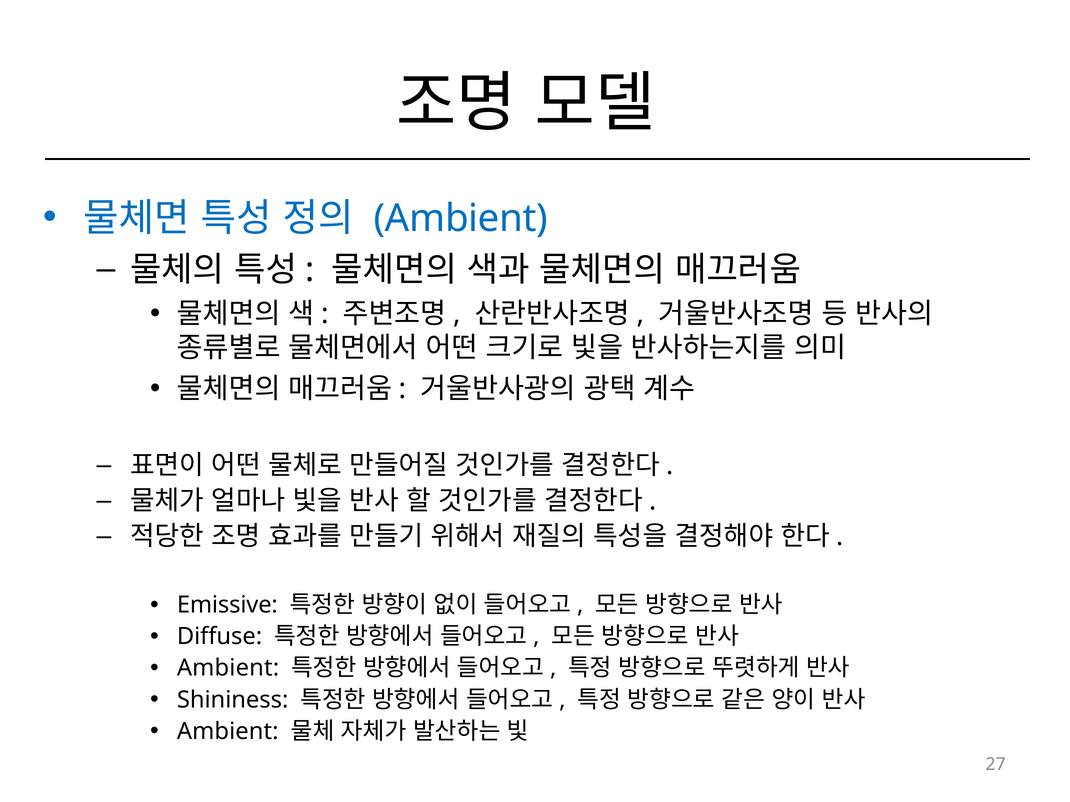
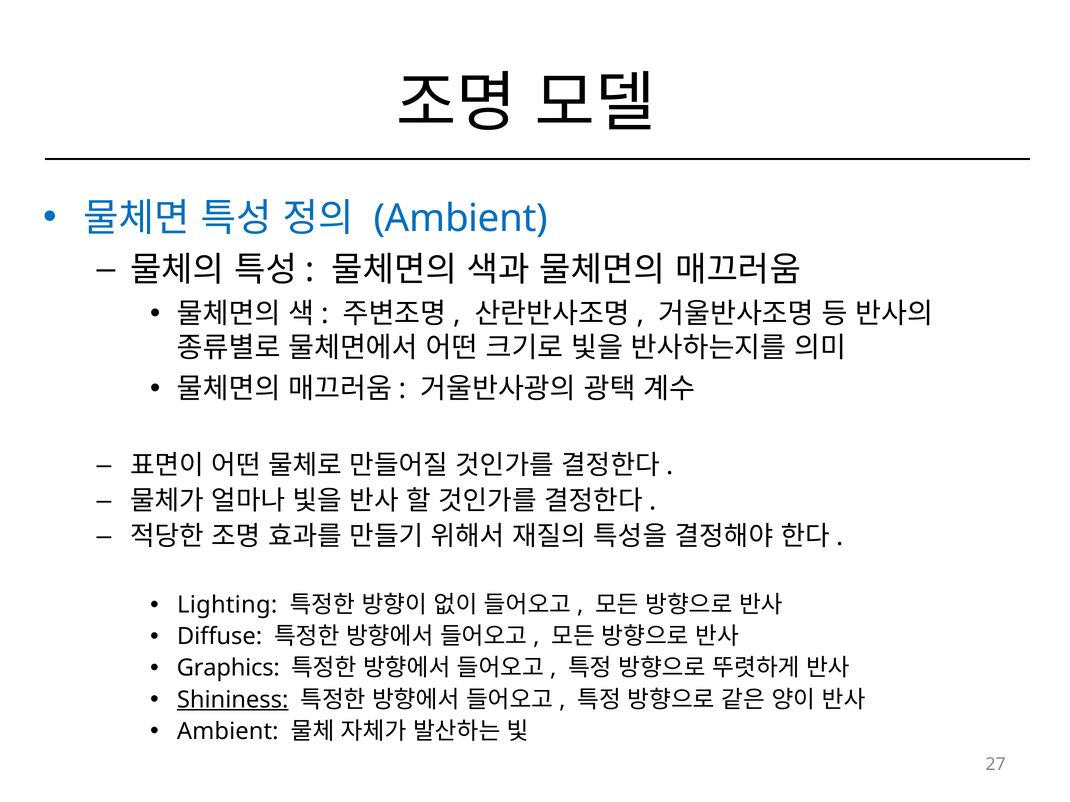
Emissive: Emissive -> Lighting (227, 605)
Ambient: Ambient -> Graphics (228, 669)
Shininess underline: none -> present (233, 700)
